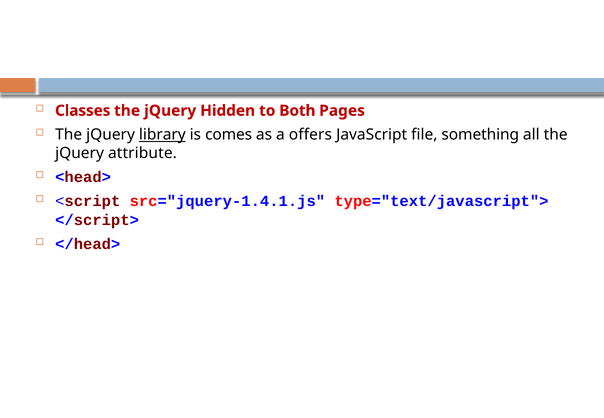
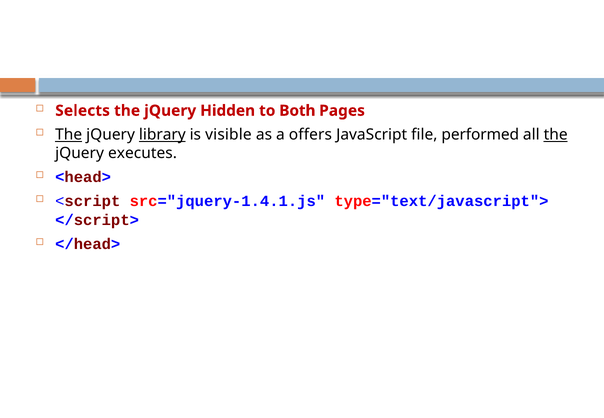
Classes: Classes -> Selects (83, 111)
The underline: none -> present (69, 135)
comes: comes -> visible (228, 135)
something: something -> performed (480, 135)
the underline: none -> present (556, 135)
attribute: attribute -> executes (142, 153)
